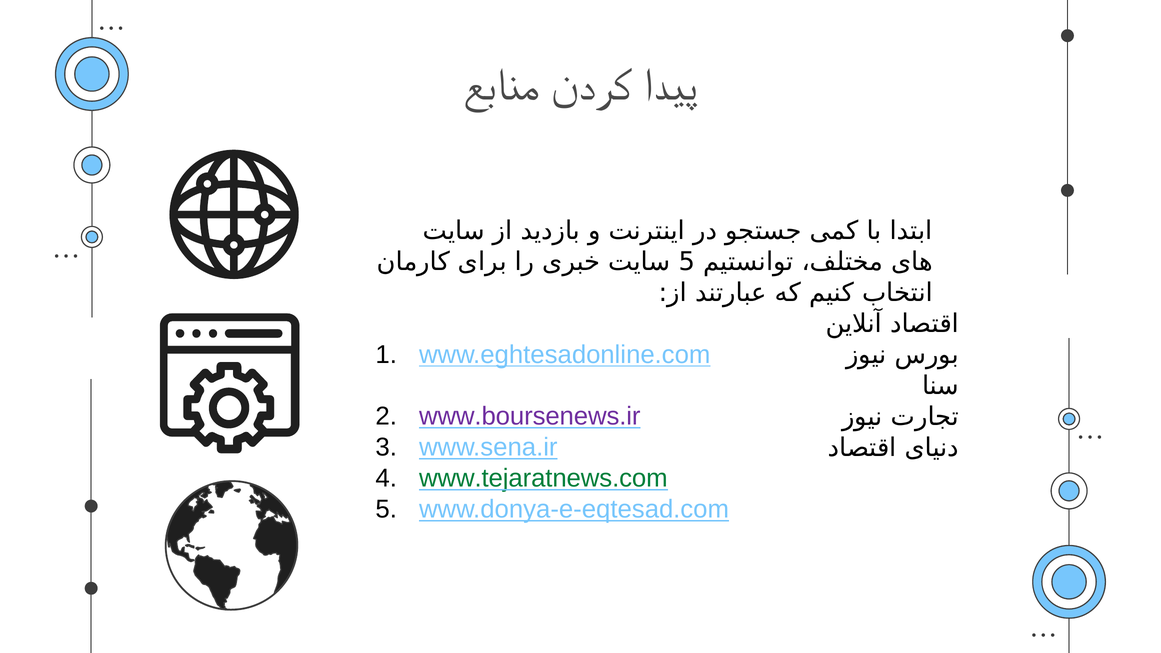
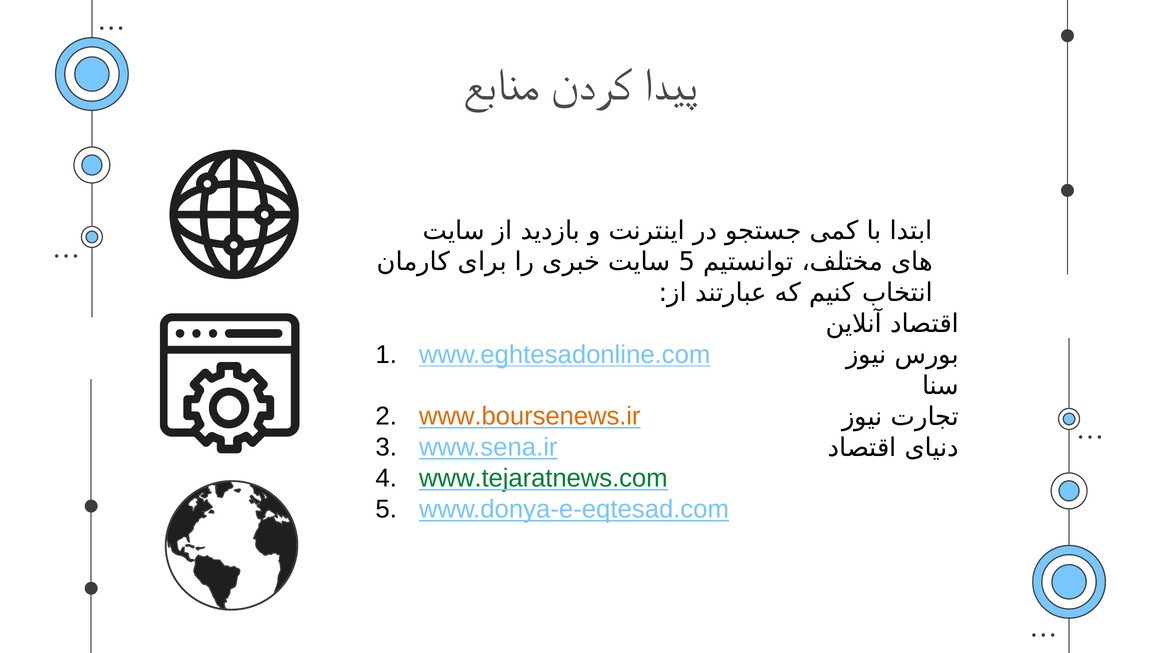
www.boursenews.ir colour: purple -> orange (530, 416)
